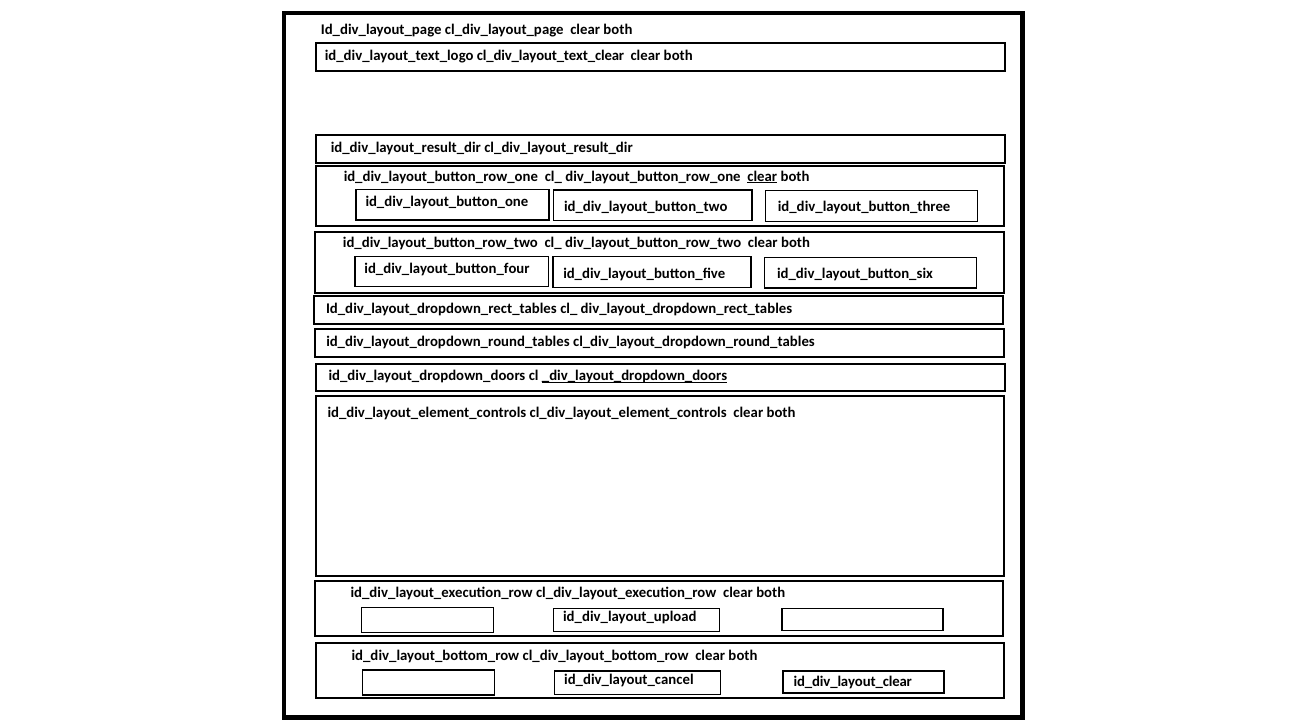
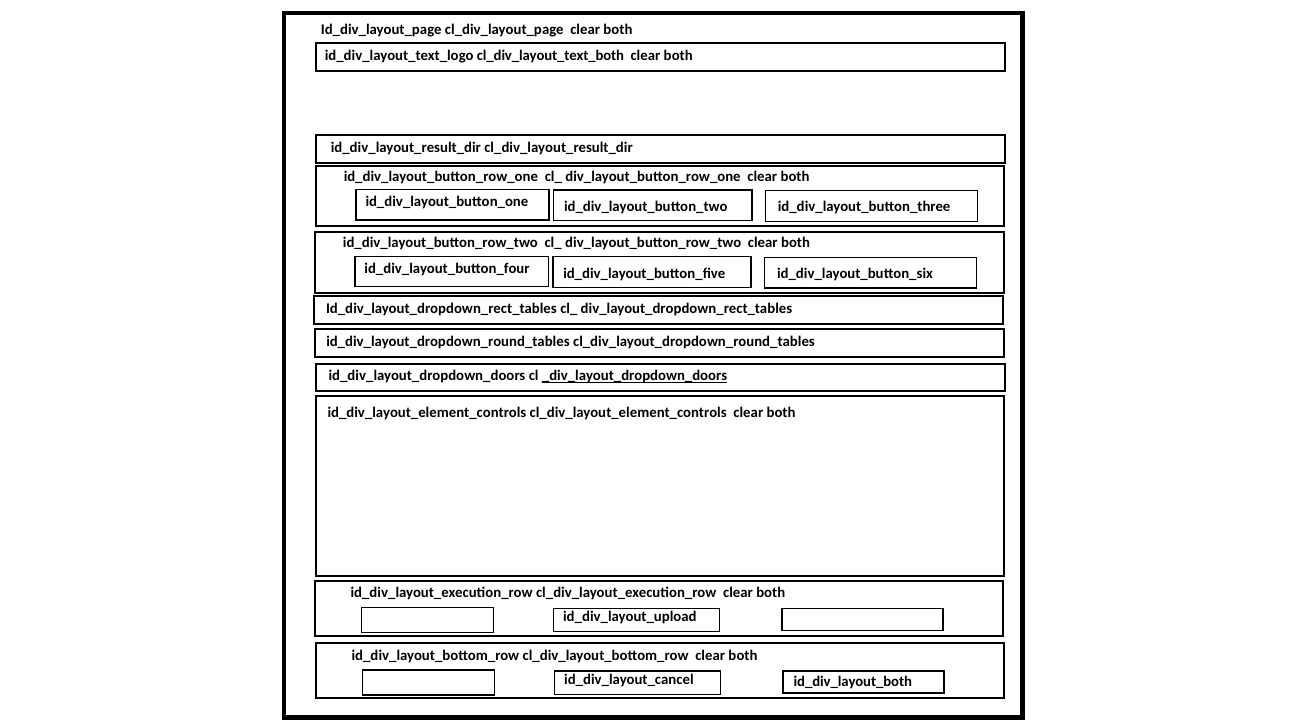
cl_div_layout_text_clear: cl_div_layout_text_clear -> cl_div_layout_text_both (550, 56)
clear underline: present -> none (762, 176)
id_div_layout_clear: id_div_layout_clear -> id_div_layout_both (853, 682)
